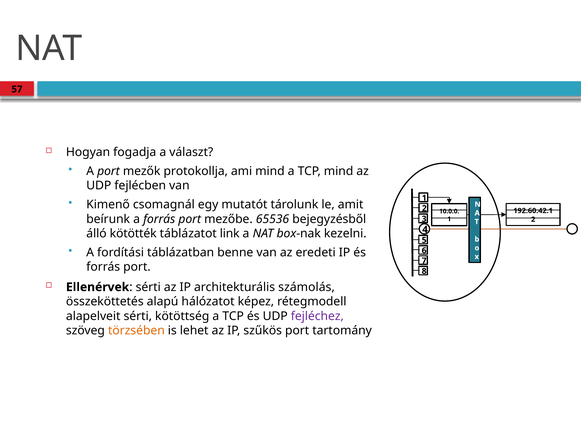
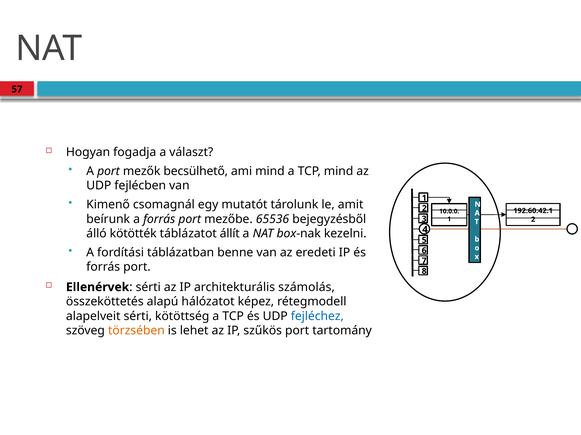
protokollja: protokollja -> becsülhető (196, 171)
link: link -> állít (230, 234)
fejléchez colour: purple -> blue (317, 317)
